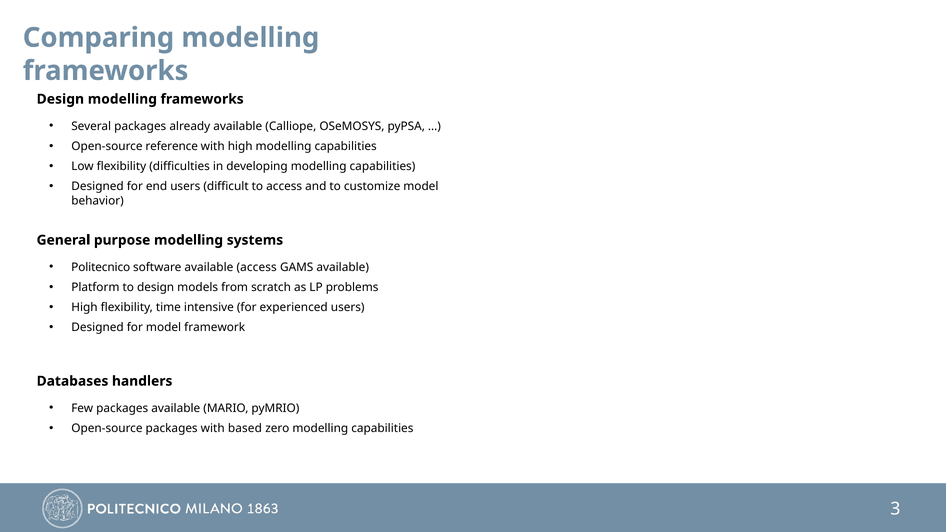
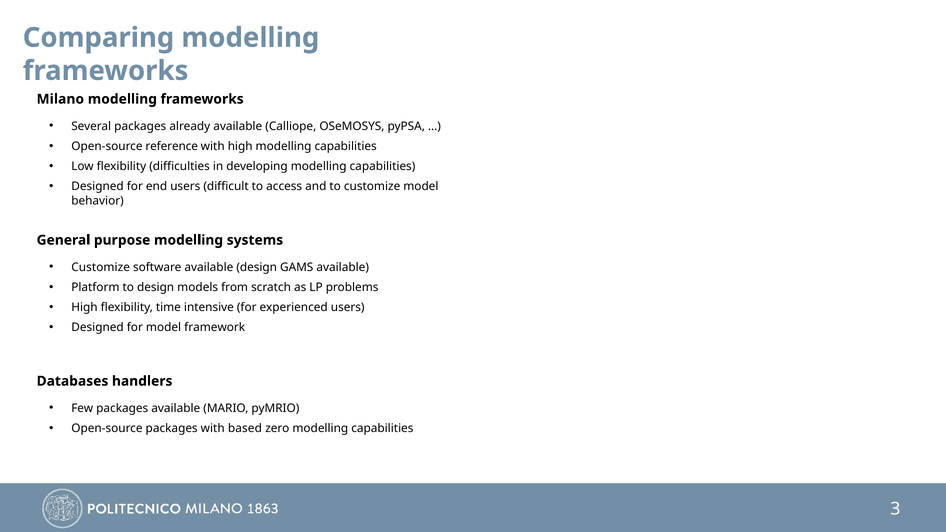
Design: Design -> Milano (60, 99)
Politecnico: Politecnico -> Customize (101, 267)
available access: access -> design (257, 267)
